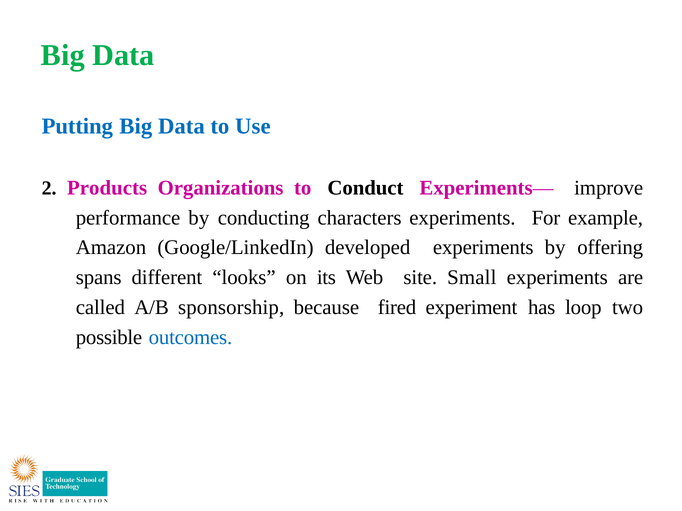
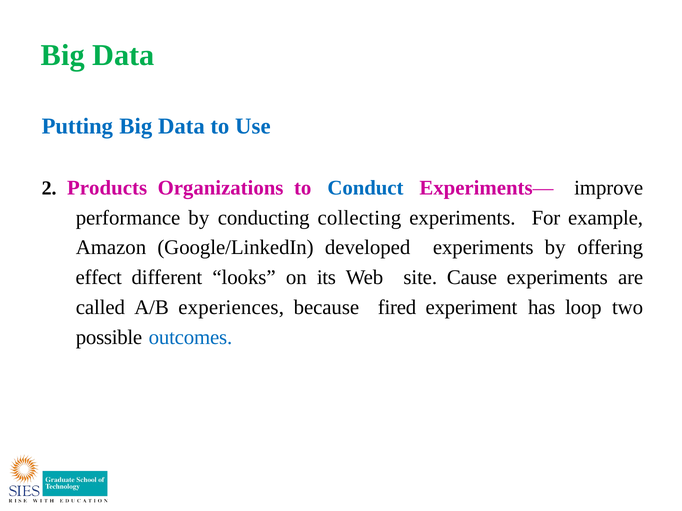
Conduct colour: black -> blue (365, 188)
characters: characters -> collecting (359, 218)
spans: spans -> effect (99, 278)
Small: Small -> Cause (472, 278)
sponsorship: sponsorship -> experiences (231, 308)
